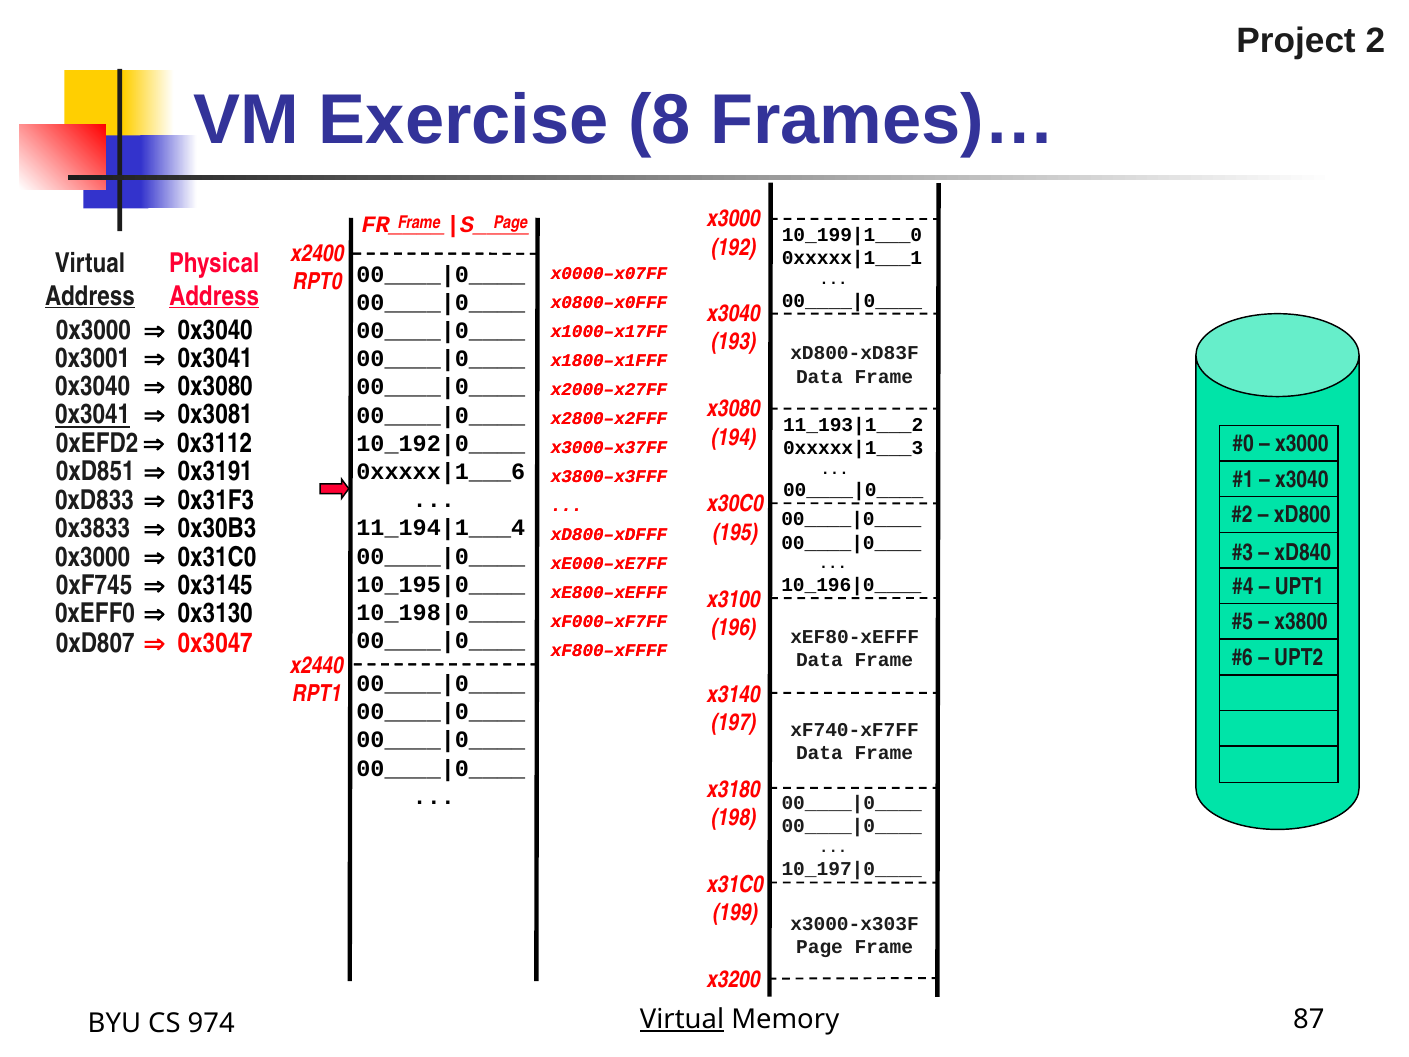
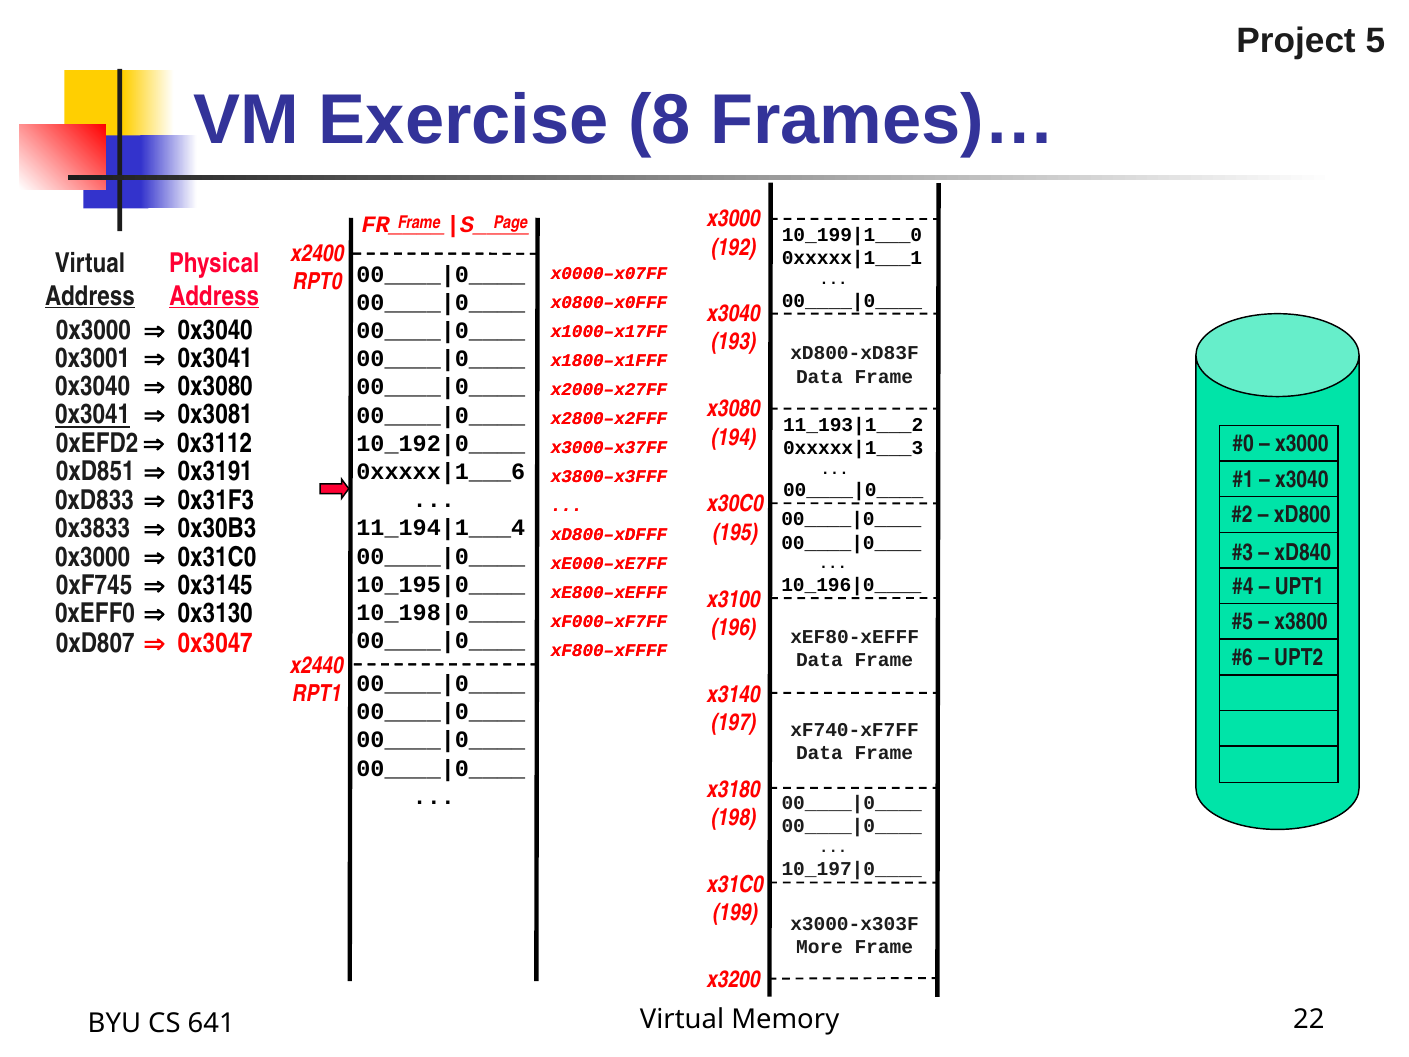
2: 2 -> 5 (1375, 41)
Page: Page -> More (820, 947)
Virtual underline: present -> none (682, 1019)
87: 87 -> 22 (1309, 1019)
974: 974 -> 641 (211, 1023)
